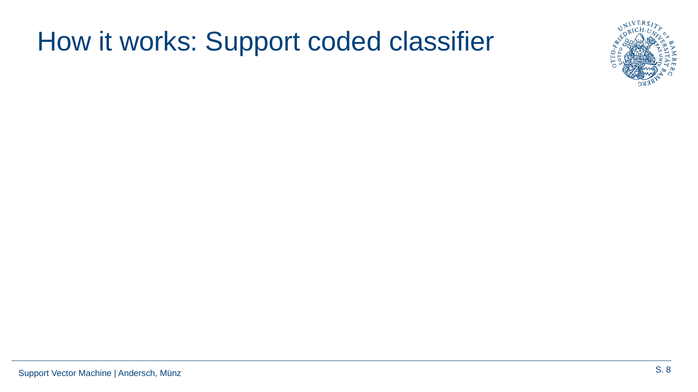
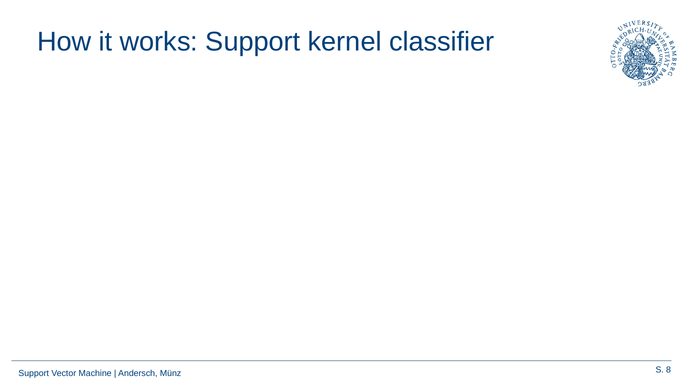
coded: coded -> kernel (345, 42)
